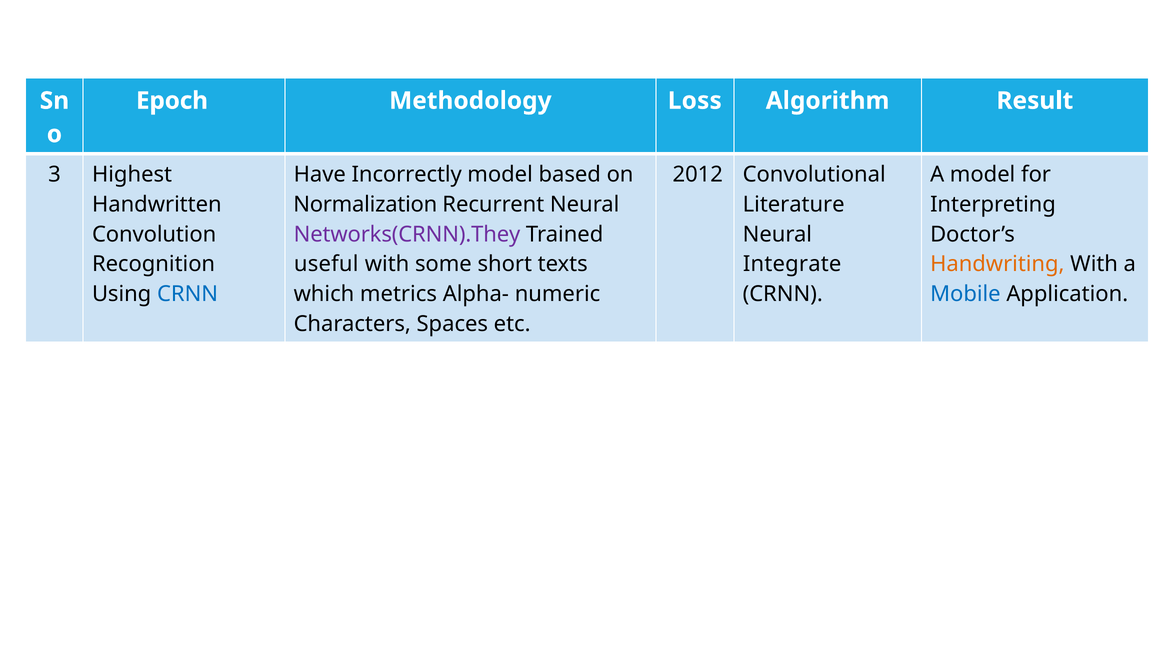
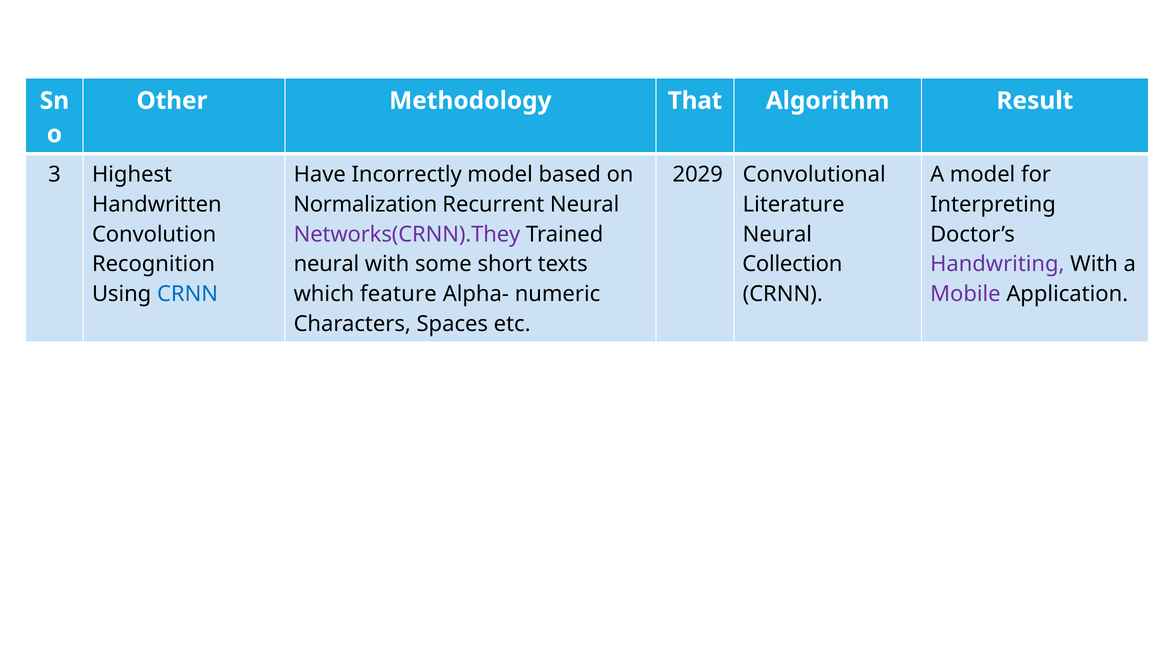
Epoch: Epoch -> Other (172, 101)
Loss: Loss -> That (695, 101)
2012: 2012 -> 2029 (698, 175)
useful: useful -> neural (326, 264)
Integrate: Integrate -> Collection (792, 264)
Handwriting colour: orange -> purple (997, 264)
metrics: metrics -> feature (398, 294)
Mobile colour: blue -> purple (965, 294)
